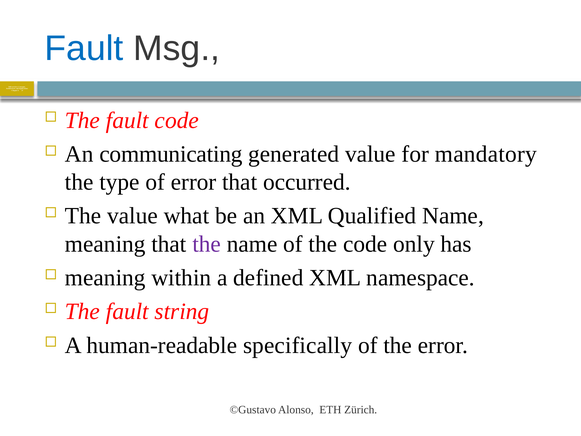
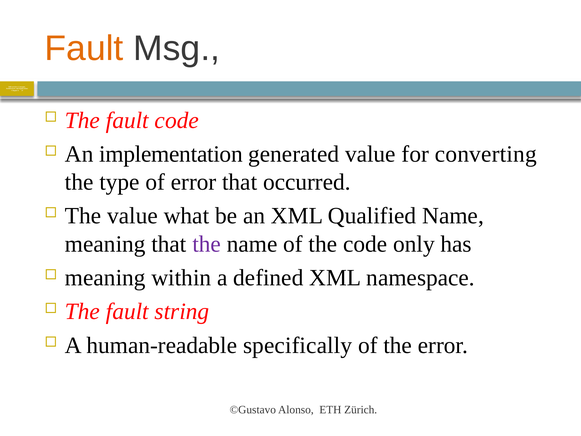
Fault colour: blue -> orange (84, 48)
communicating: communicating -> implementation (171, 154)
mandatory: mandatory -> converting (486, 154)
